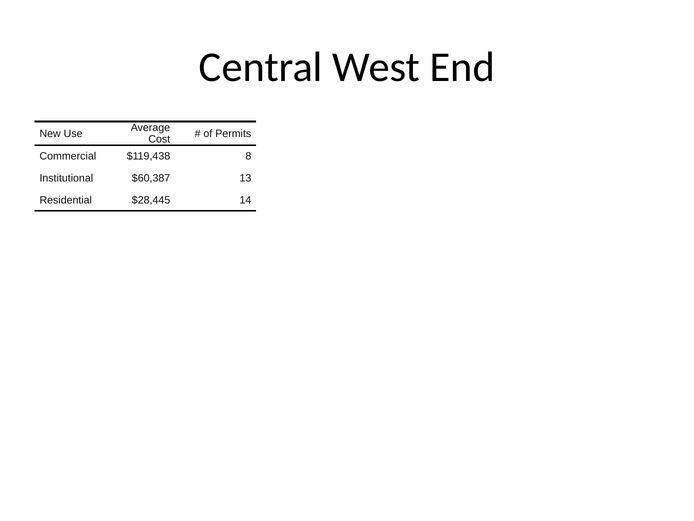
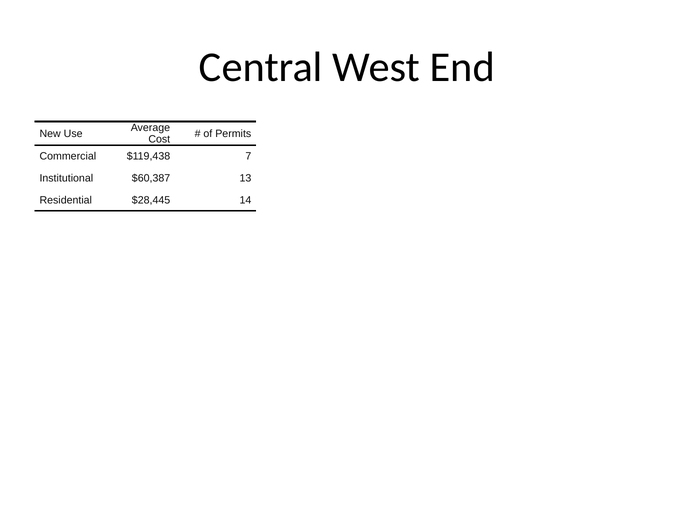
8: 8 -> 7 (248, 156)
